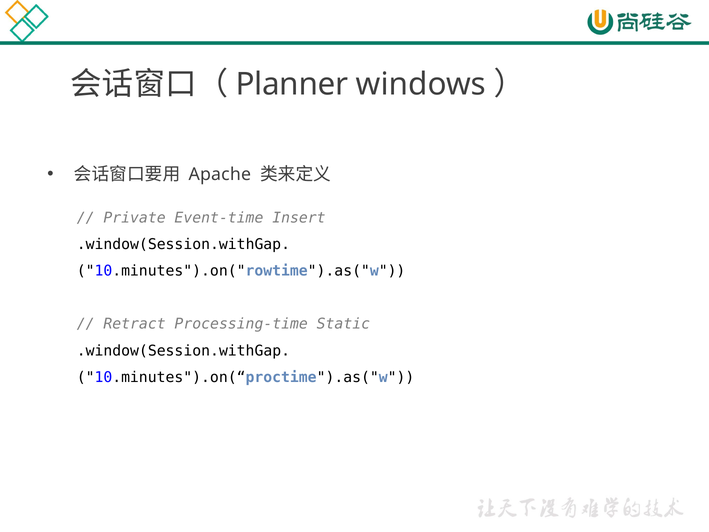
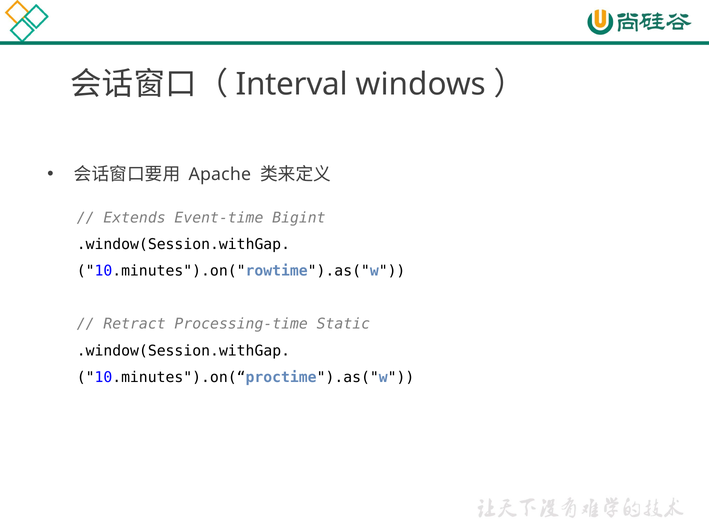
Planner: Planner -> Interval (292, 84)
Private: Private -> Extends (135, 218)
Insert: Insert -> Bigint (299, 218)
